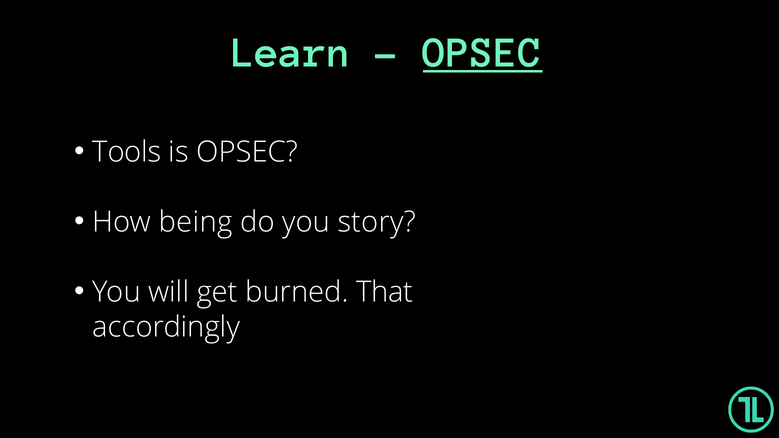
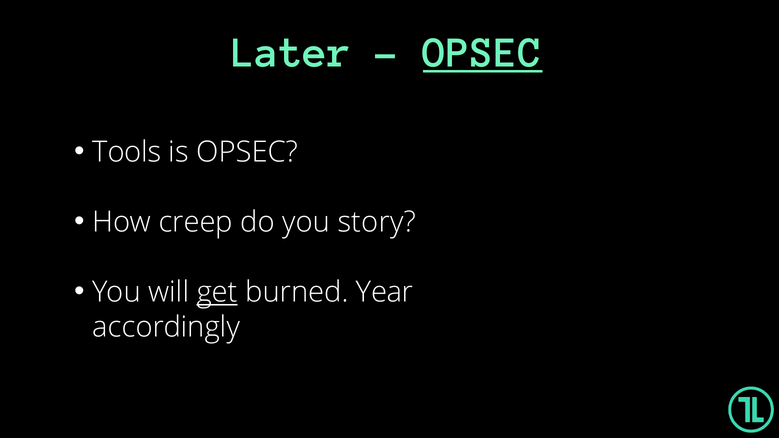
Learn: Learn -> Later (292, 53)
being: being -> creep (196, 222)
get underline: none -> present (217, 292)
That: That -> Year (385, 292)
